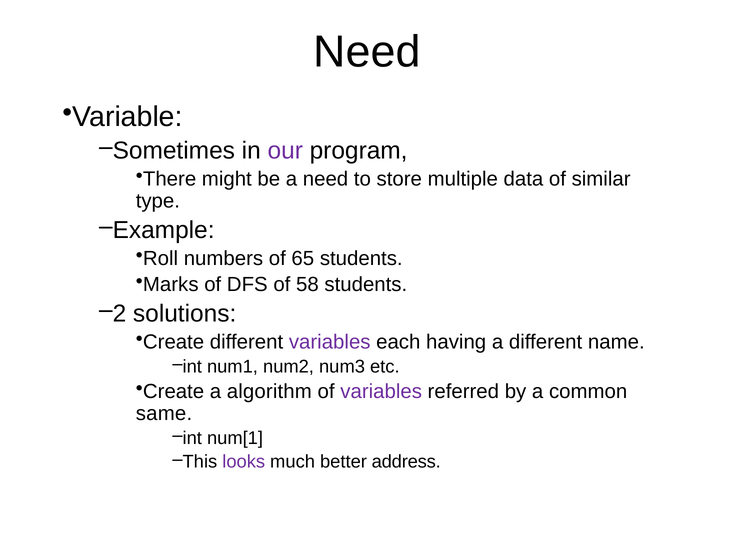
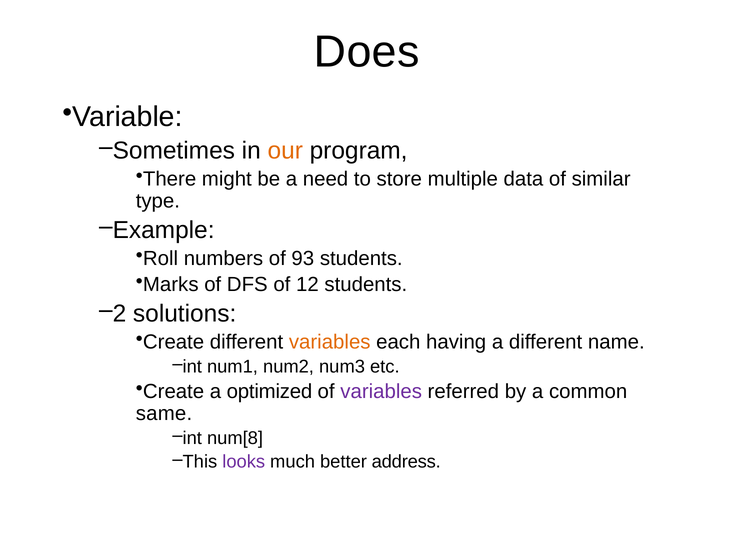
Need: Need -> Does (367, 52)
our colour: purple -> orange (285, 150)
65: 65 -> 93 (303, 258)
58: 58 -> 12 (307, 284)
variables colour: purple -> orange (330, 342)
algorithm: algorithm -> optimized (269, 391)
num[1: num[1 -> num[8 (235, 438)
